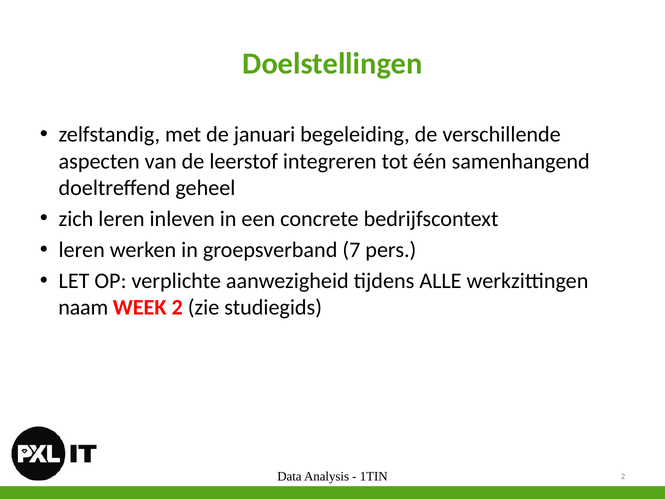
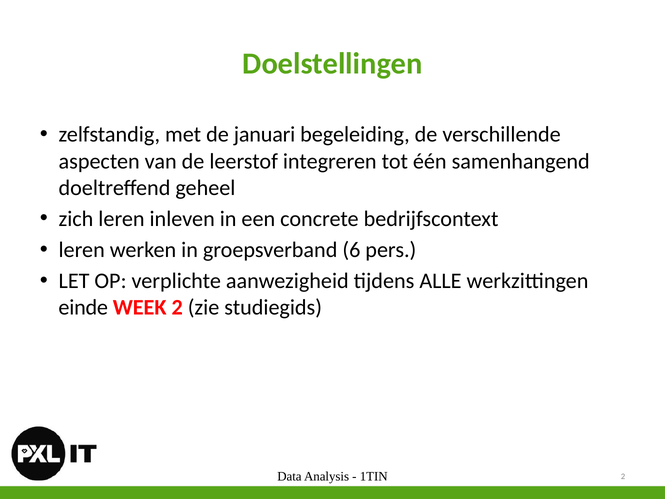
7: 7 -> 6 (351, 250)
naam: naam -> einde (83, 307)
